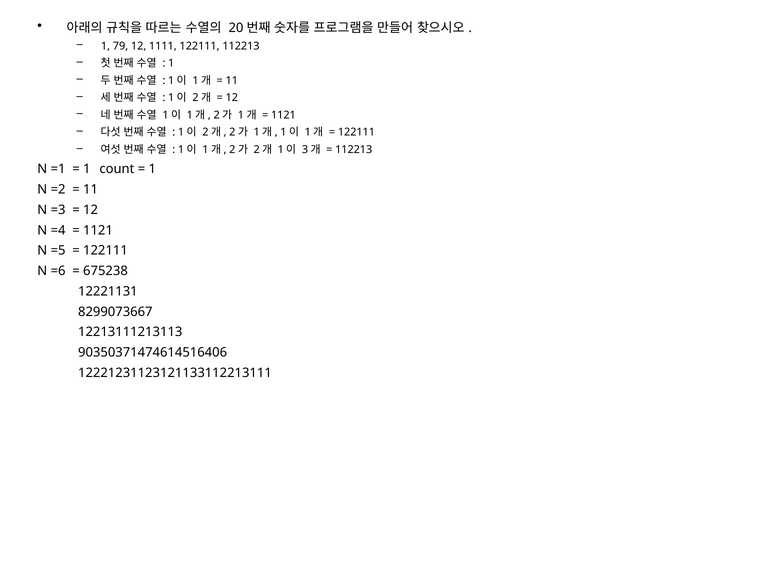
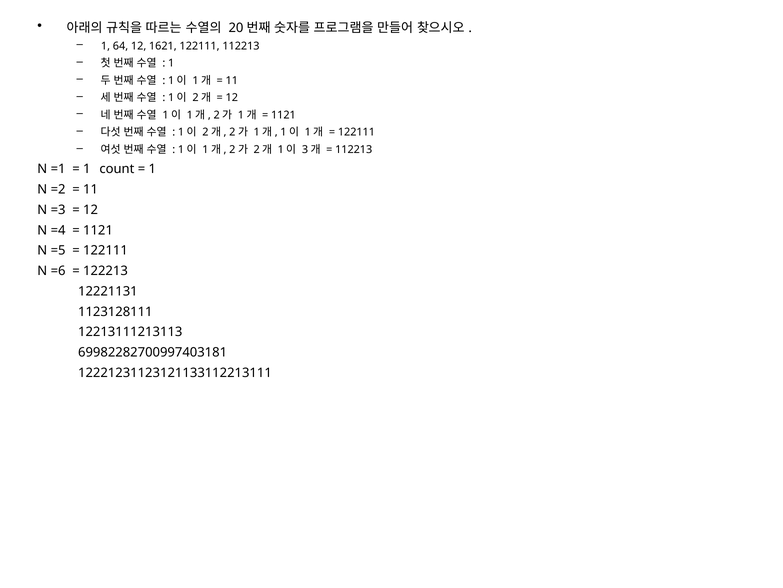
79: 79 -> 64 (121, 46)
1111: 1111 -> 1621 (163, 46)
675238: 675238 -> 122213 (105, 271)
8299073667: 8299073667 -> 1123128111 (115, 311)
90350371474614516406: 90350371474614516406 -> 69982282700997403181 (153, 352)
